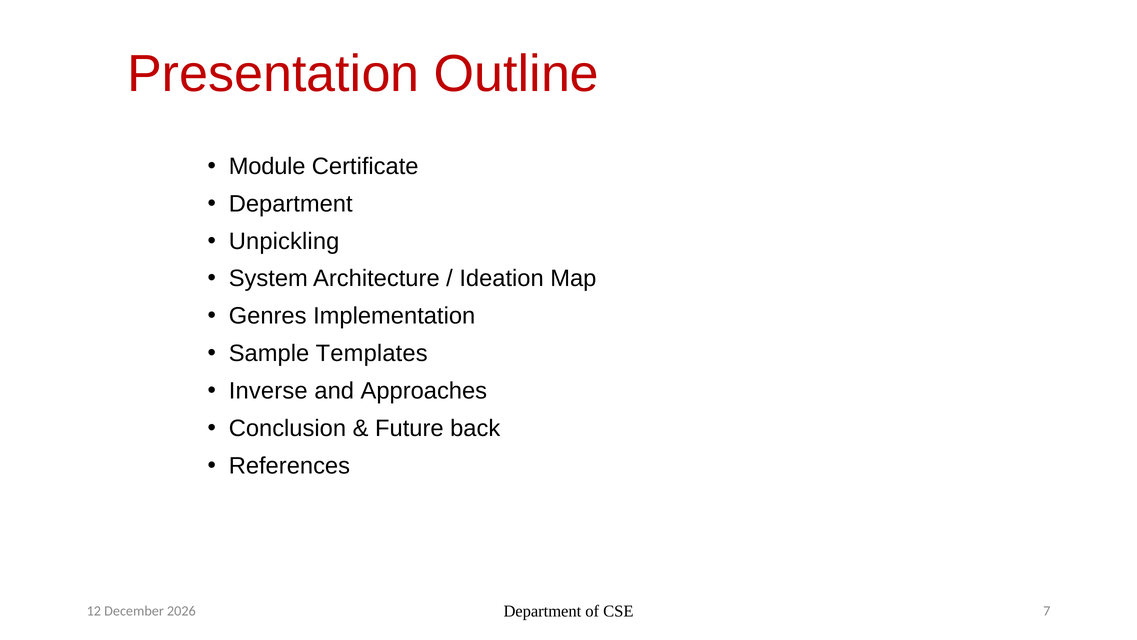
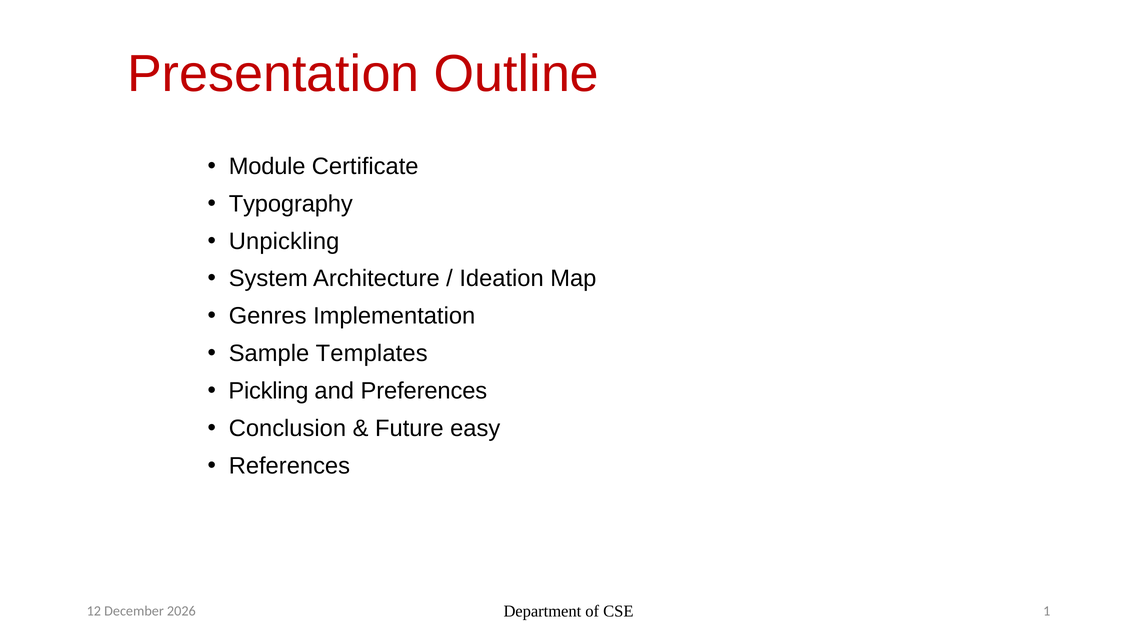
Department: Department -> Typography (291, 204)
Inverse: Inverse -> Pickling (268, 391)
Approaches: Approaches -> Preferences (424, 391)
back: back -> easy (475, 428)
7: 7 -> 1 (1047, 611)
